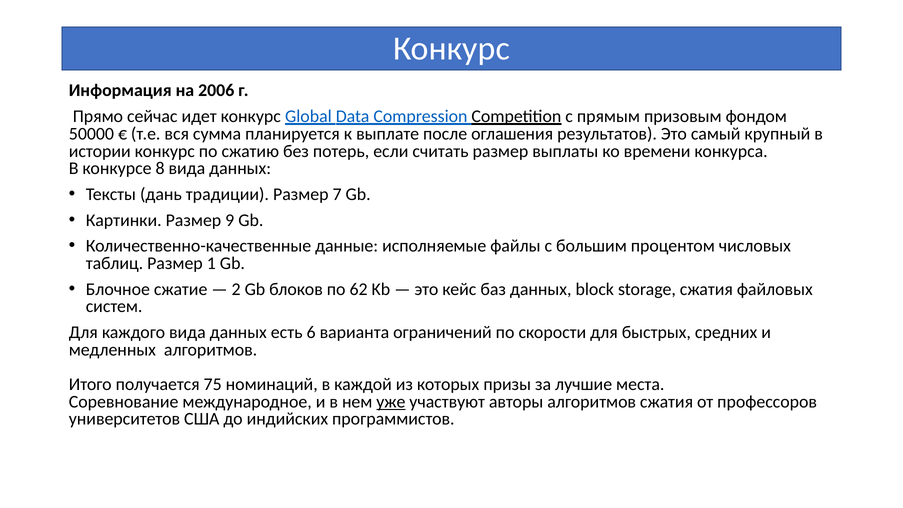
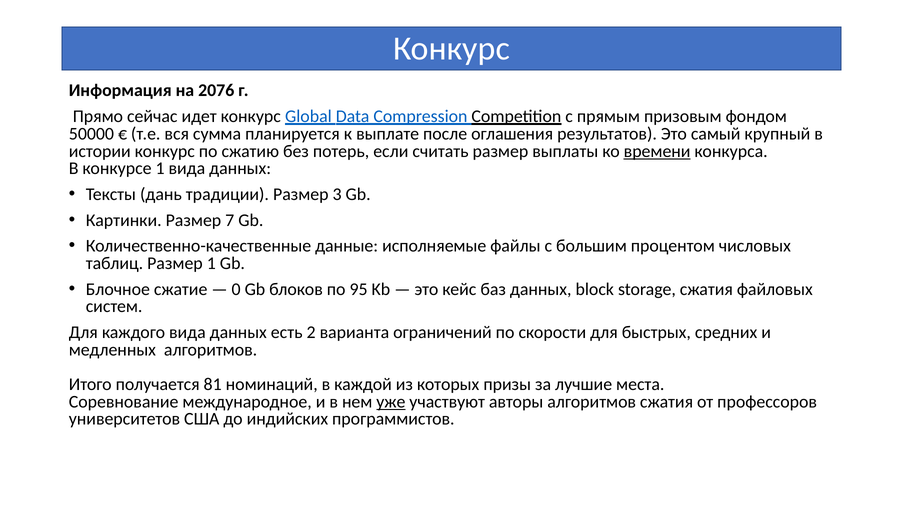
2006: 2006 -> 2076 (216, 90)
времени underline: none -> present (657, 151)
конкурсе 8: 8 -> 1 (160, 168)
7: 7 -> 3 (337, 194)
9: 9 -> 7 (230, 220)
2: 2 -> 0 (236, 289)
62: 62 -> 95 (359, 289)
6: 6 -> 2 (311, 332)
75: 75 -> 81 (213, 384)
